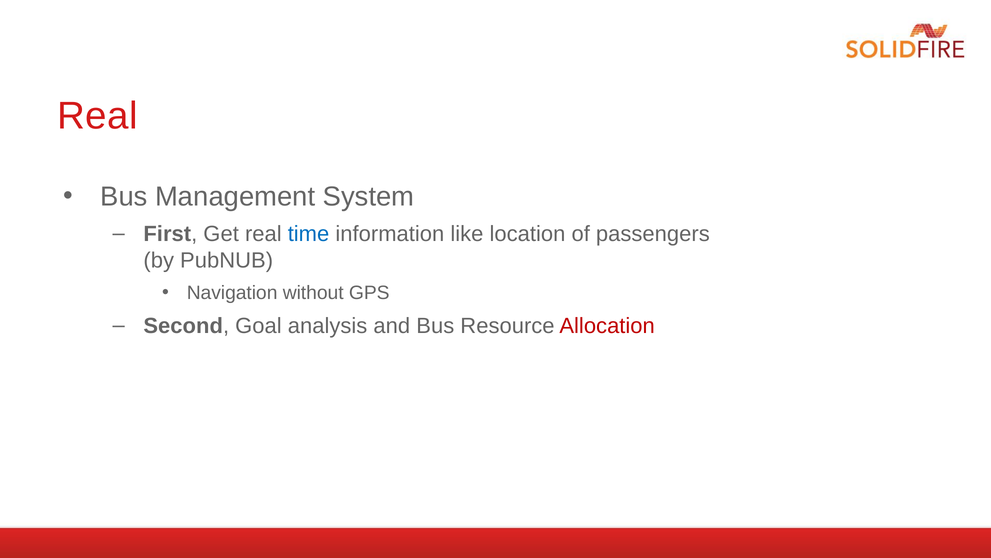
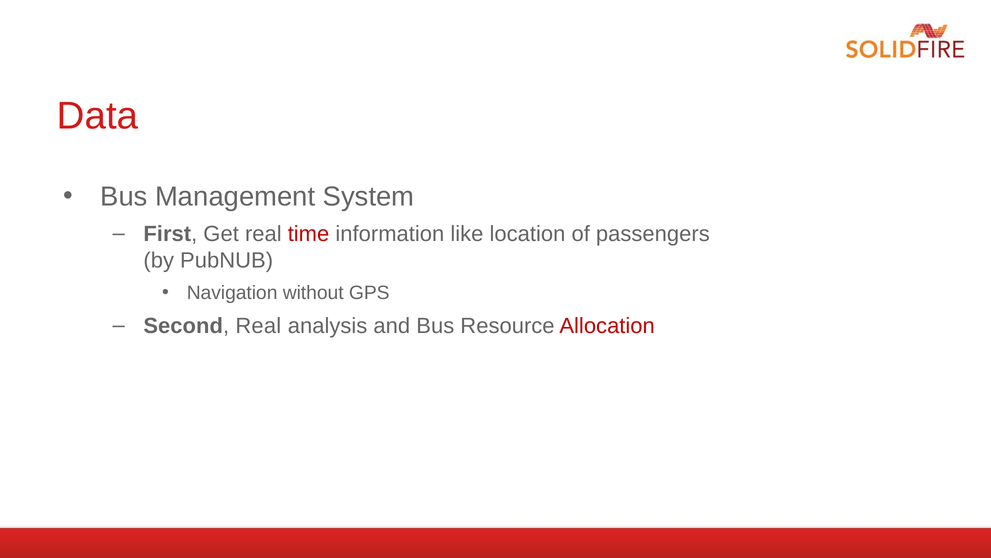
Real: Real -> Data (98, 116)
time colour: blue -> red (309, 234)
Second Goal: Goal -> Real (258, 326)
